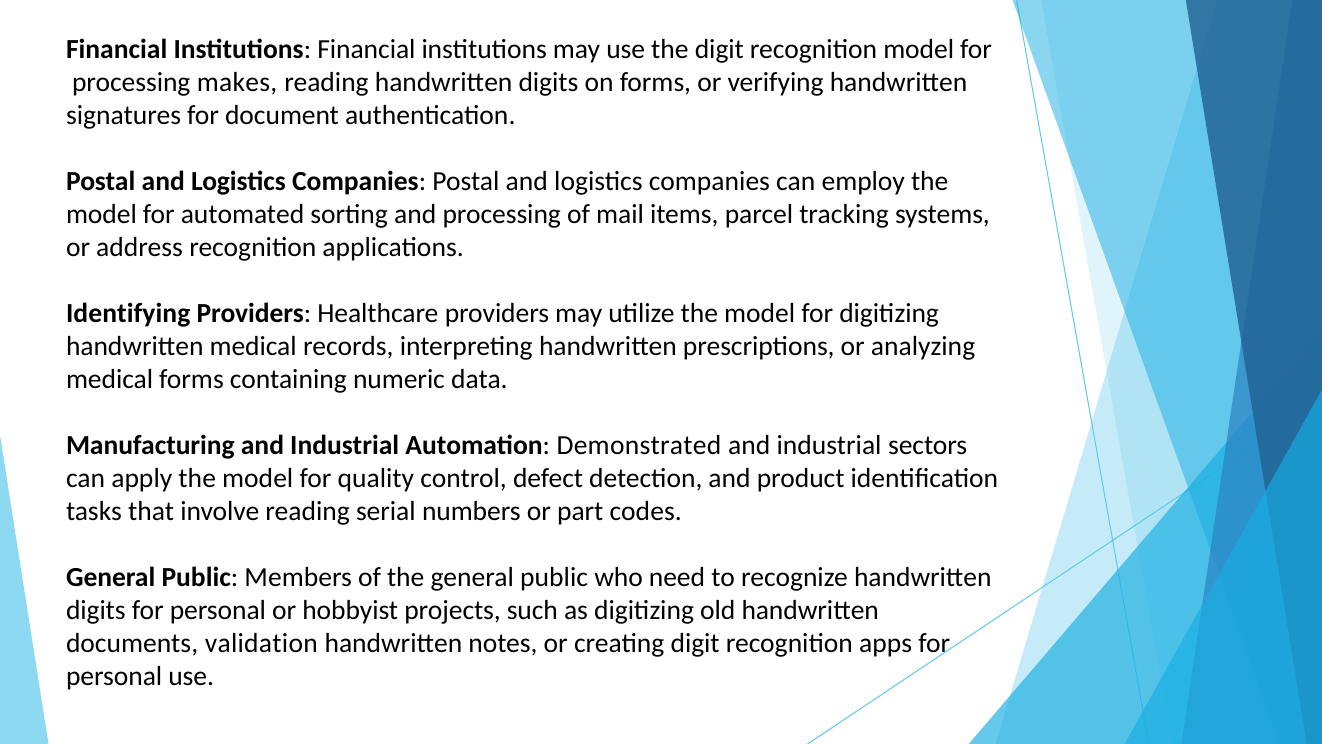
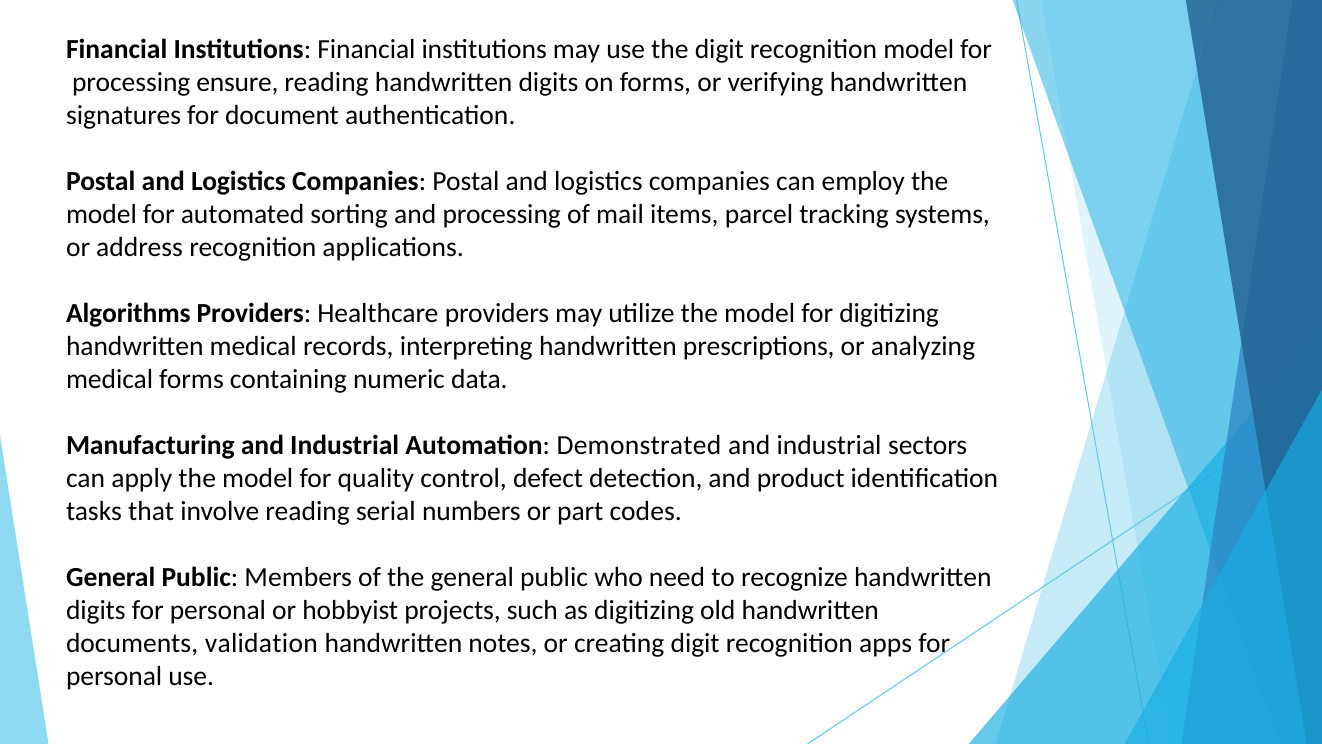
makes: makes -> ensure (237, 83)
Identifying: Identifying -> Algorithms (128, 313)
